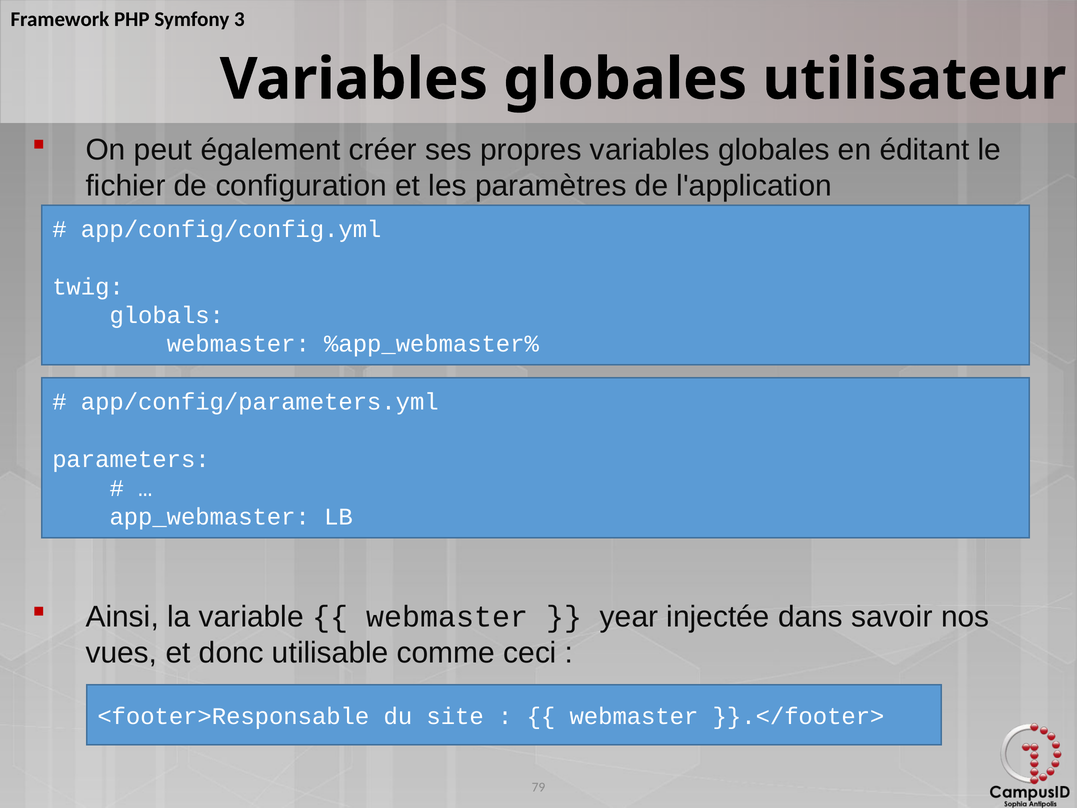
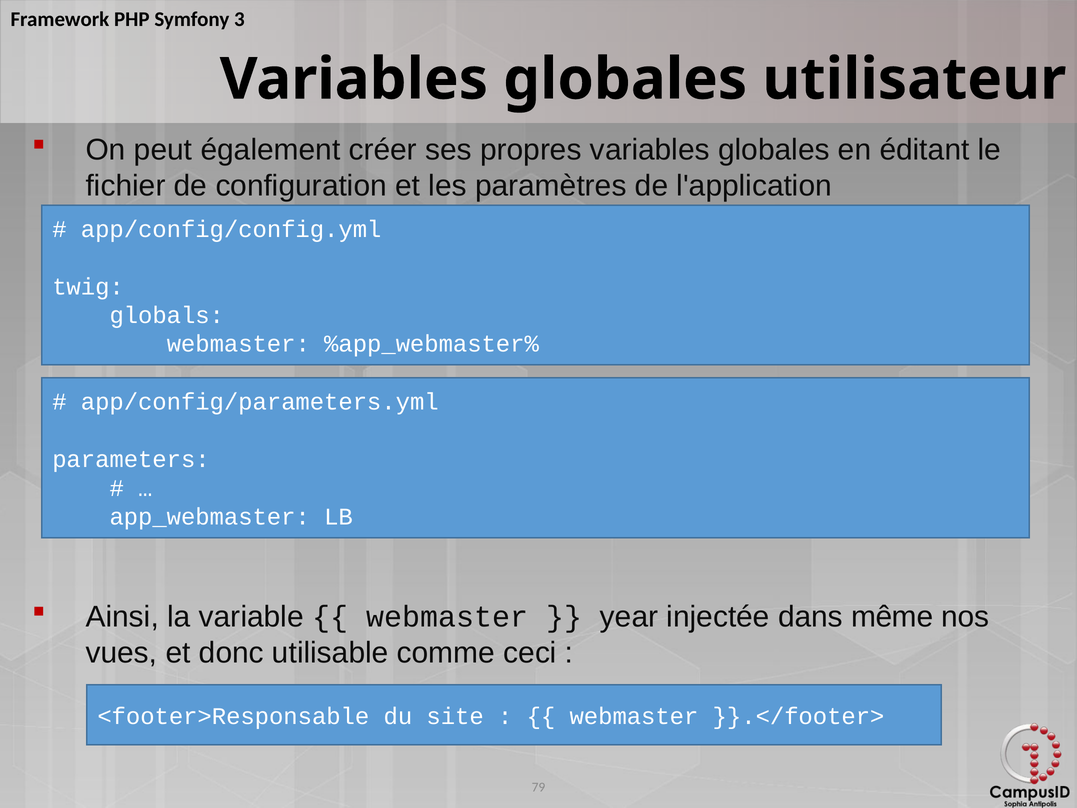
savoir: savoir -> même (892, 617)
